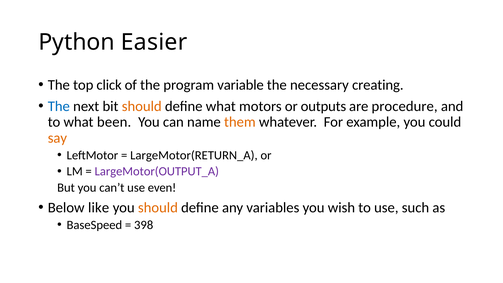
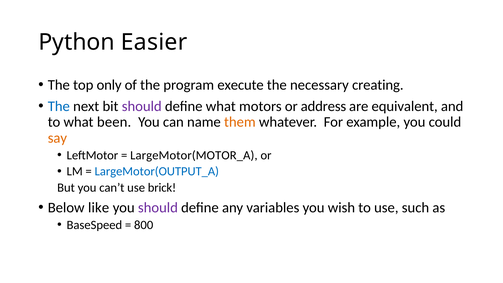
click: click -> only (109, 85)
variable: variable -> execute (241, 85)
should colour: orange -> purple (142, 106)
outputs: outputs -> address (323, 106)
procedure: procedure -> equivalent (405, 106)
LargeMotor(RETURN_A: LargeMotor(RETURN_A -> LargeMotor(MOTOR_A (194, 155)
LargeMotor(OUTPUT_A colour: purple -> blue (157, 171)
even: even -> brick (162, 188)
should colour: orange -> purple (158, 207)
398: 398 -> 800 (144, 225)
